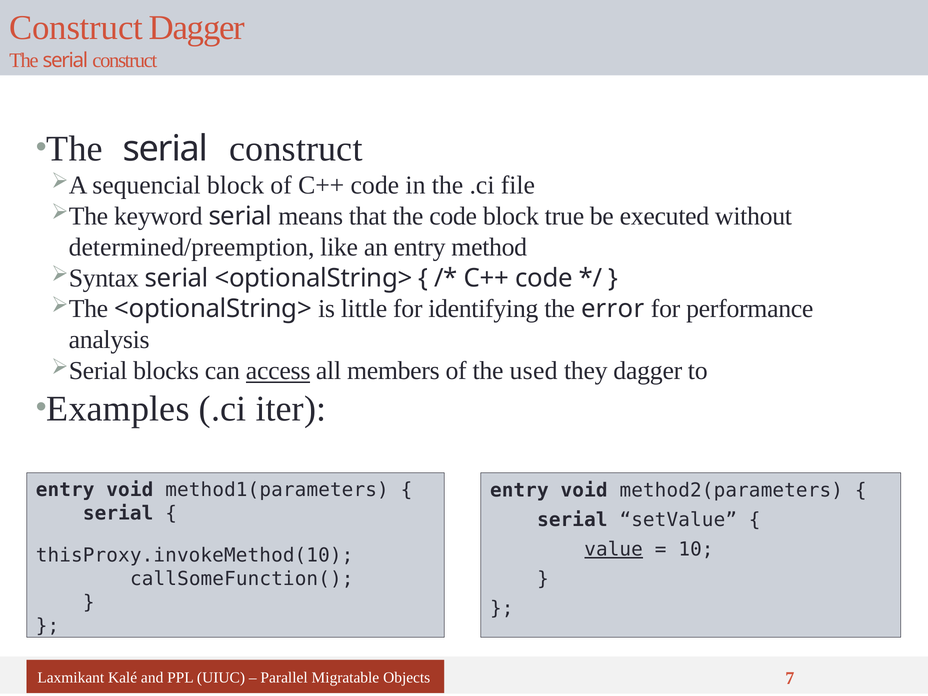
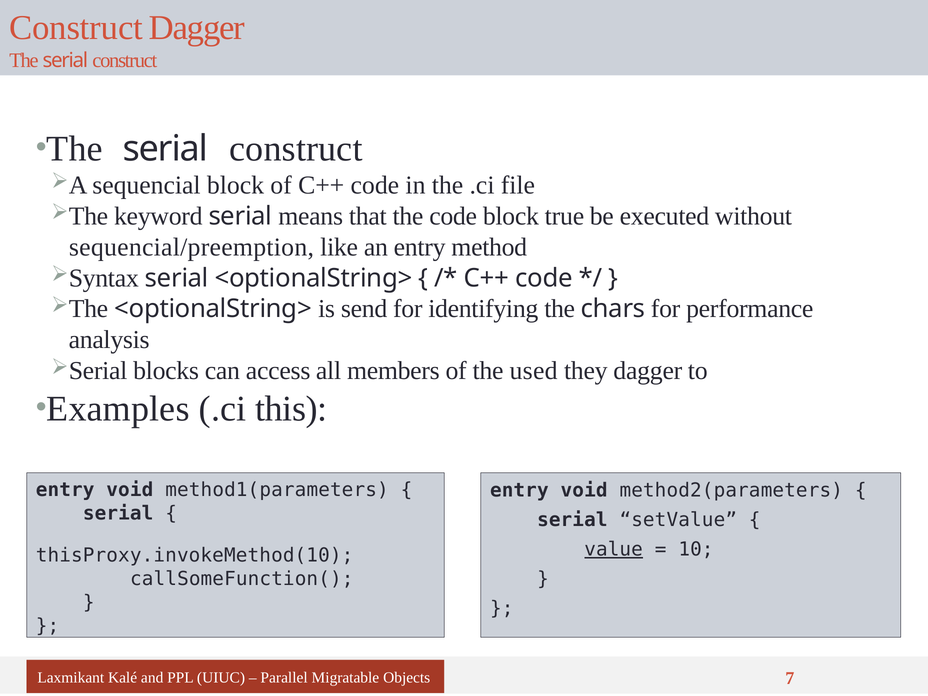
determined/preemption: determined/preemption -> sequencial/preemption (191, 247)
little: little -> send (364, 309)
error: error -> chars (613, 309)
access underline: present -> none (278, 371)
iter: iter -> this (291, 409)
